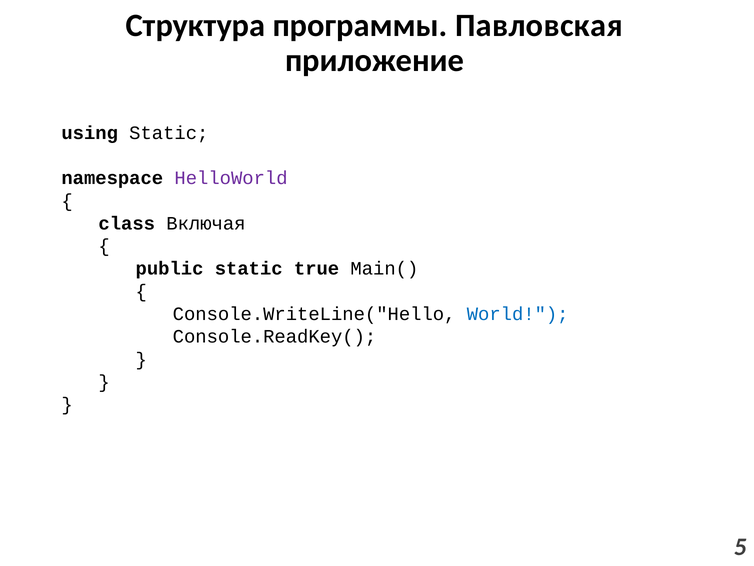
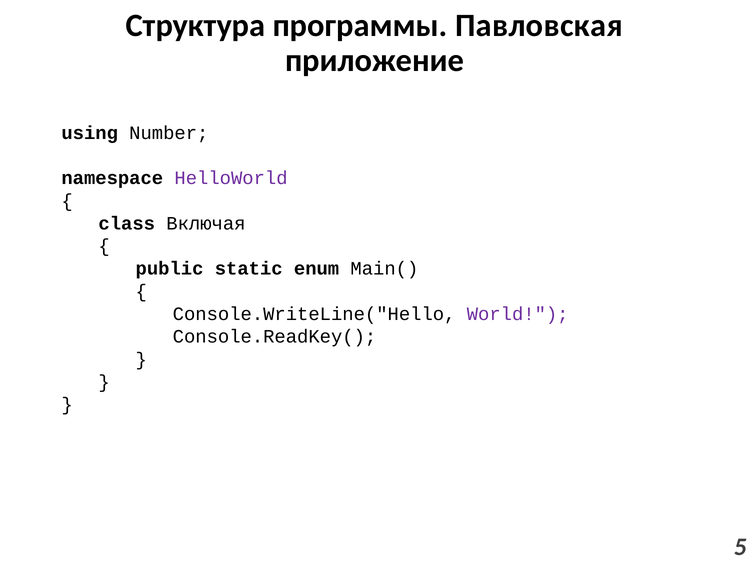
using Static: Static -> Number (169, 133)
true: true -> enum (317, 269)
World colour: blue -> purple (518, 314)
